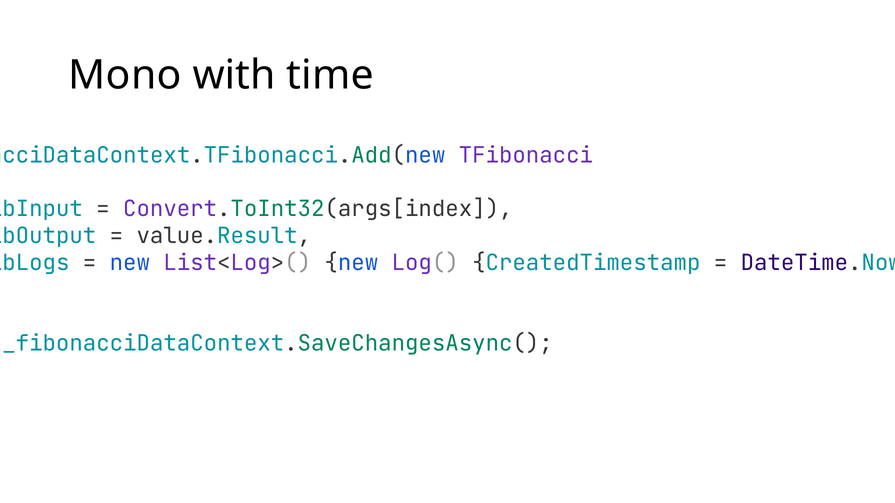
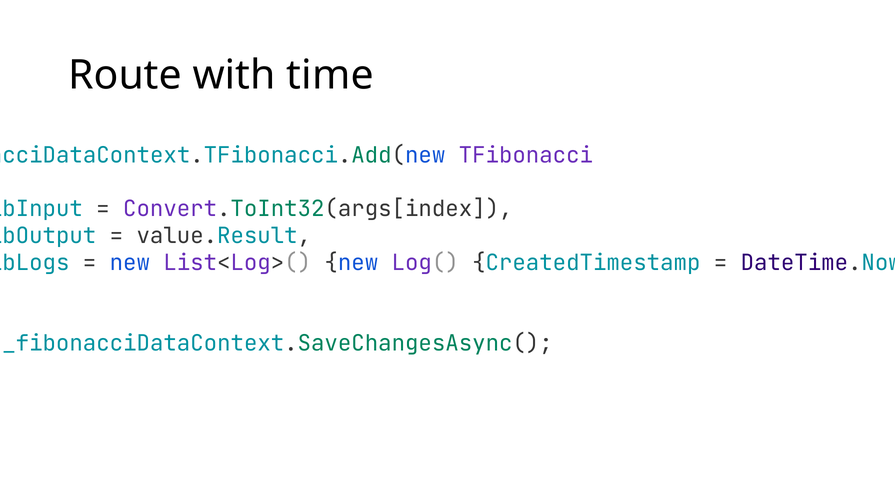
Mono: Mono -> Route (125, 75)
